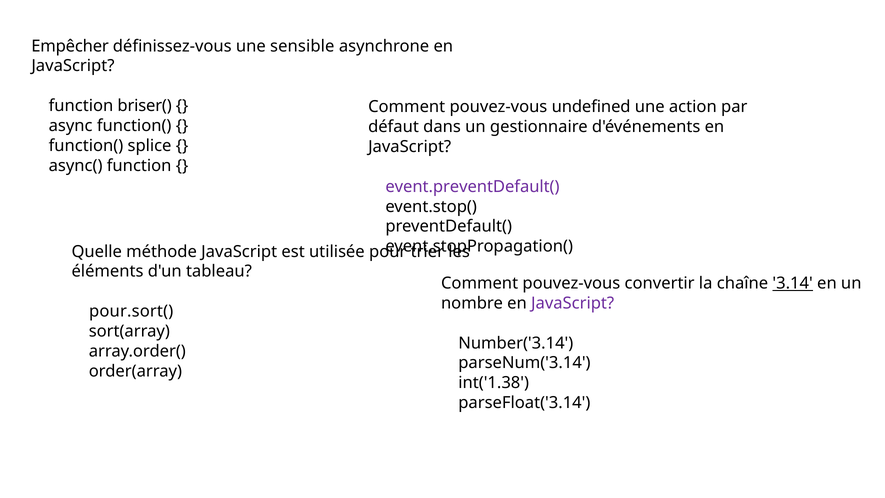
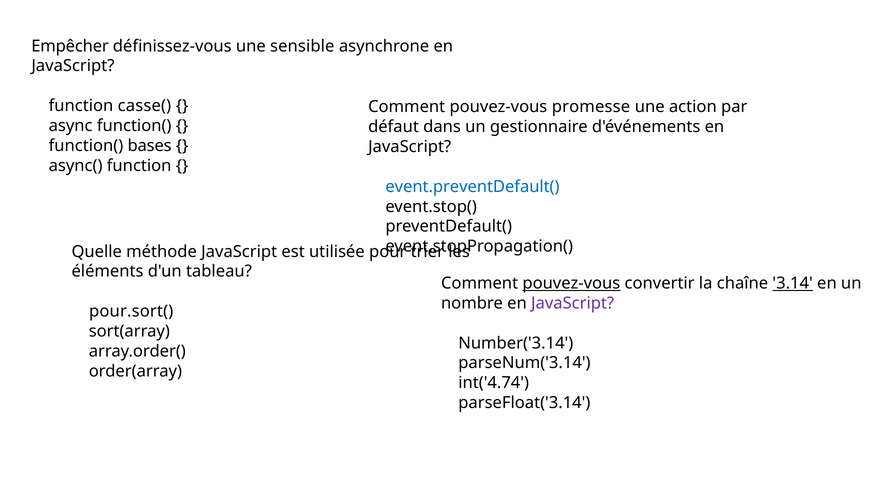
briser(: briser( -> casse( (144, 106)
undefined: undefined -> promesse (591, 107)
splice: splice -> bases (150, 146)
event.preventDefault( colour: purple -> blue (472, 187)
pouvez-vous underline: none -> present (571, 283)
int('1.38: int('1.38 -> int('4.74 (494, 383)
